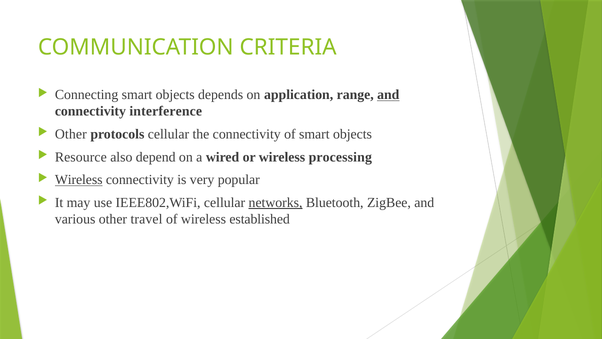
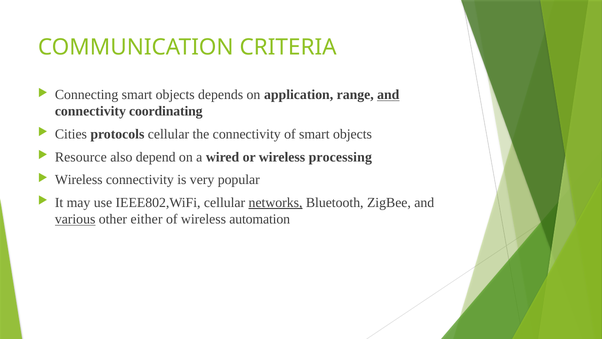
interference: interference -> coordinating (166, 111)
Other: Other -> Cities (71, 134)
Wireless underline: present -> none (79, 180)
various underline: none -> present (75, 219)
travel: travel -> either (146, 219)
established: established -> automation (260, 219)
